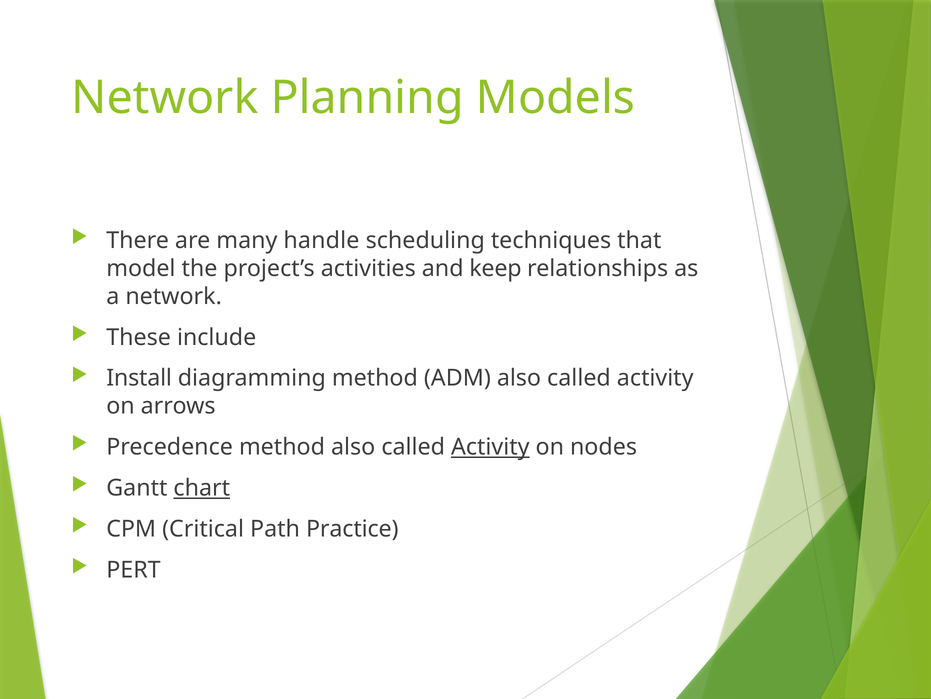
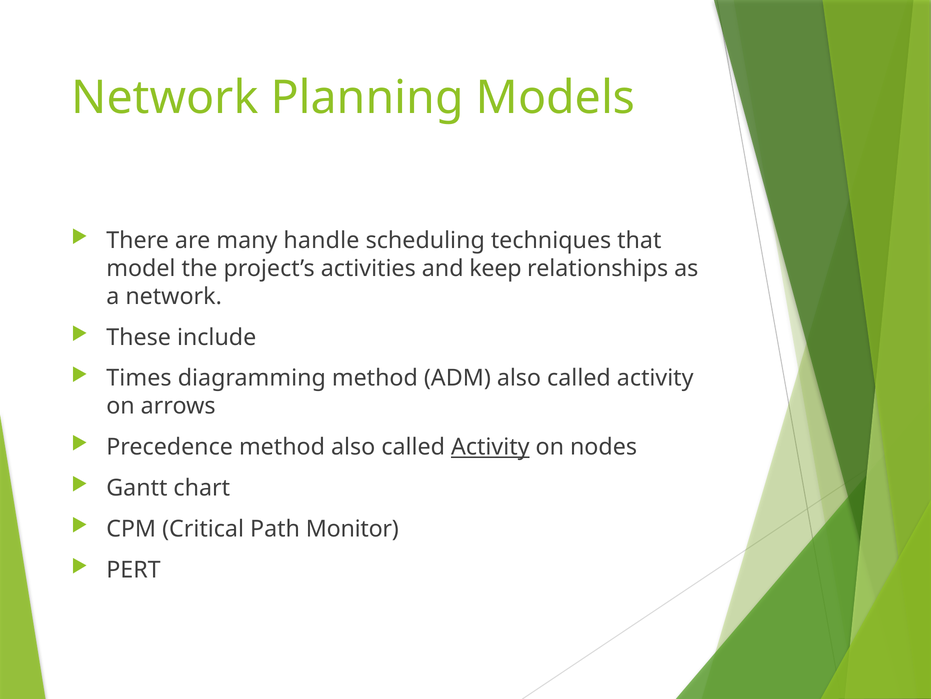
Install: Install -> Times (139, 378)
chart underline: present -> none (202, 488)
Practice: Practice -> Monitor (352, 528)
